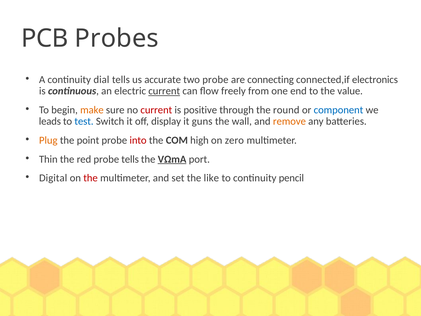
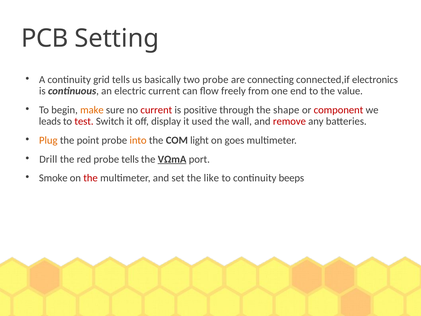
Probes: Probes -> Setting (117, 38)
dial: dial -> grid (102, 80)
accurate: accurate -> basically (163, 80)
current underline: present -> none (164, 91)
round: round -> shape (286, 110)
component colour: blue -> red (338, 110)
test colour: blue -> red (84, 121)
guns: guns -> used (202, 121)
remove colour: orange -> red (289, 121)
into colour: red -> orange (138, 140)
high: high -> light (200, 140)
zero: zero -> goes (234, 140)
Thin: Thin -> Drill (48, 159)
Digital: Digital -> Smoke (53, 178)
pencil: pencil -> beeps (291, 178)
